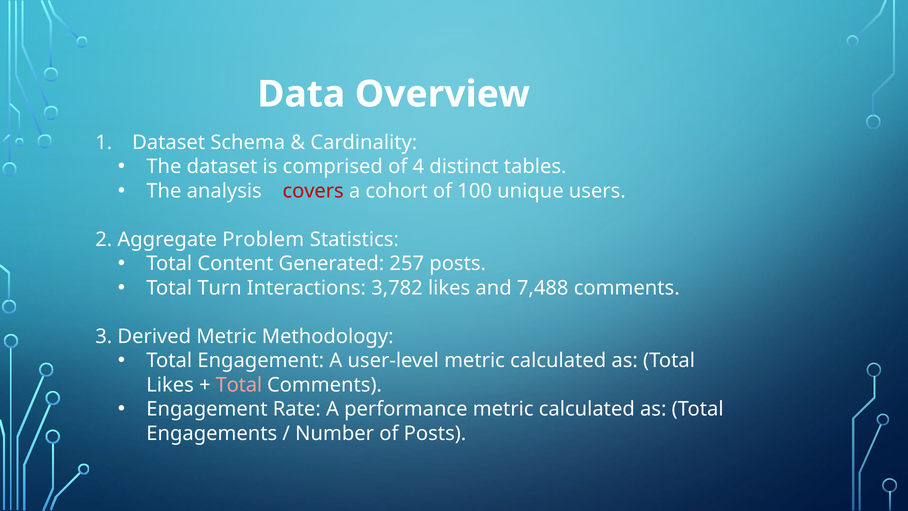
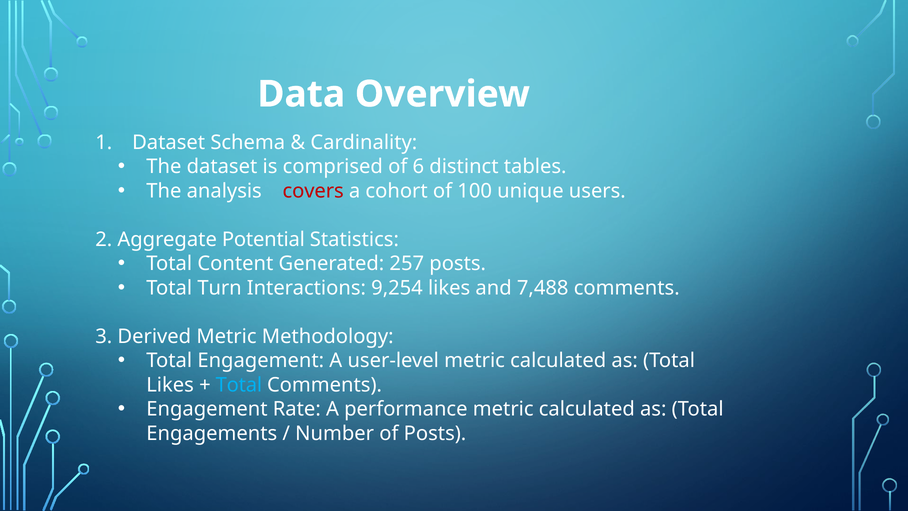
4: 4 -> 6 (418, 167)
Problem: Problem -> Potential (263, 239)
3,782: 3,782 -> 9,254 (397, 288)
Total colour: pink -> light blue (239, 385)
